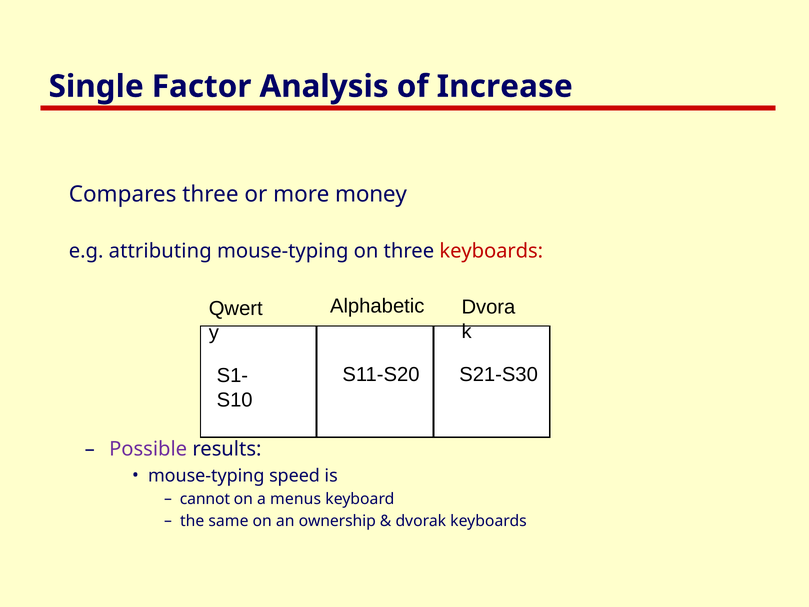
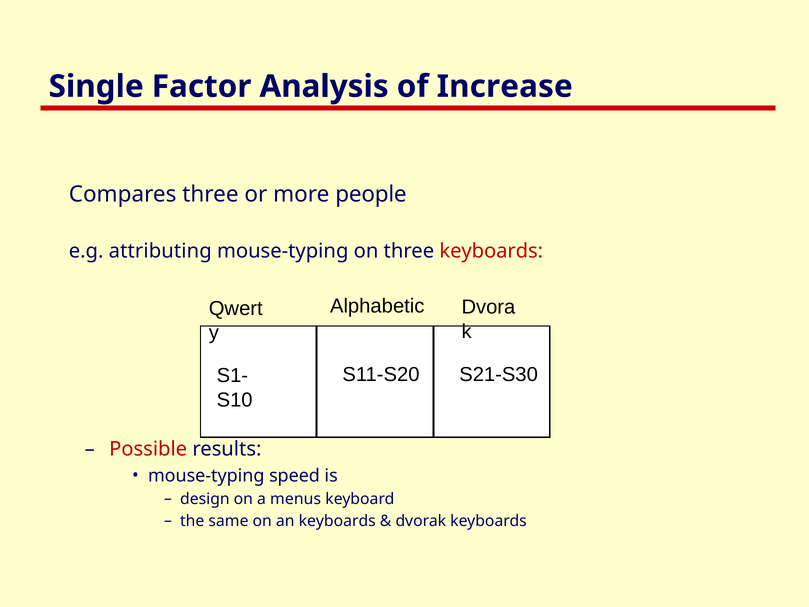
money: money -> people (371, 194)
Possible colour: purple -> red (148, 449)
cannot: cannot -> design (205, 499)
an ownership: ownership -> keyboards (337, 521)
